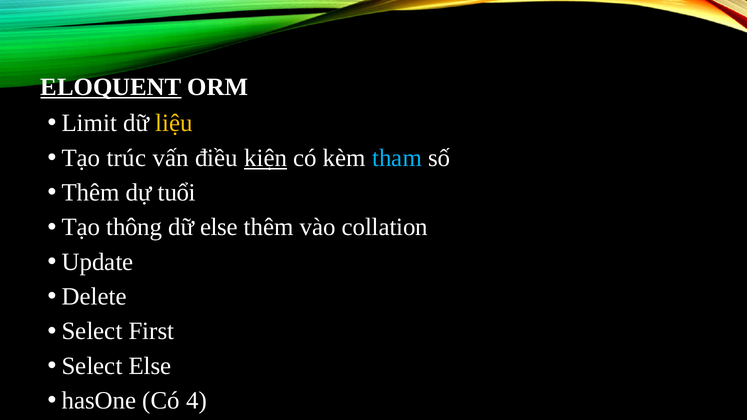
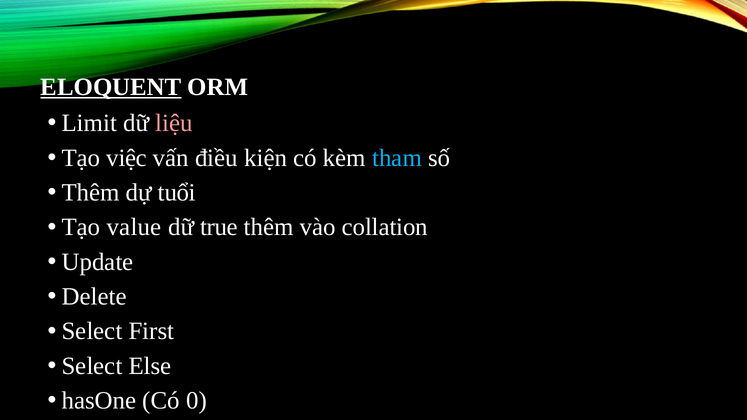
liệu colour: yellow -> pink (174, 123)
trúc: trúc -> việc (127, 158)
kiện underline: present -> none (266, 158)
thông: thông -> value (134, 227)
dữ else: else -> true (219, 227)
4: 4 -> 0 (196, 401)
